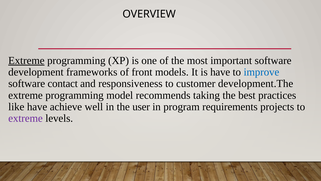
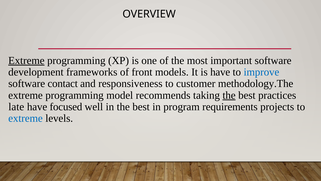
development.The: development.The -> methodology.The (256, 83)
the underline: none -> present (229, 95)
like: like -> late (16, 107)
achieve: achieve -> focused (66, 107)
in the user: user -> best (141, 107)
extreme colour: purple -> blue (26, 118)
